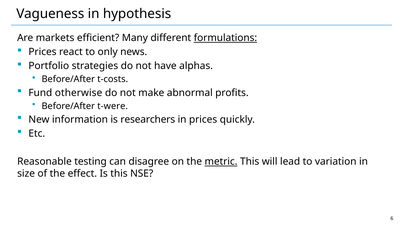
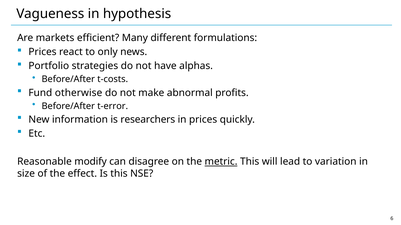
formulations underline: present -> none (225, 38)
t-were: t-were -> t-error (113, 106)
testing: testing -> modify (91, 162)
